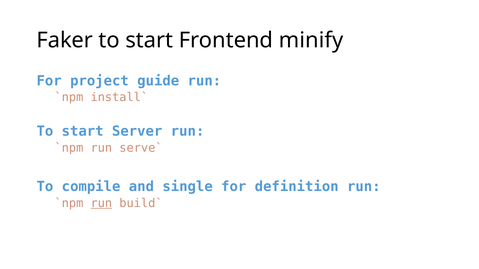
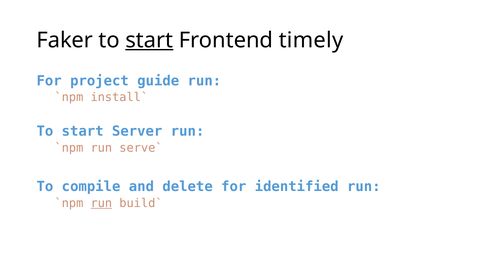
start underline: none -> present (149, 40)
minify: minify -> timely (311, 40)
single: single -> delete (188, 187)
definition: definition -> identified (297, 187)
